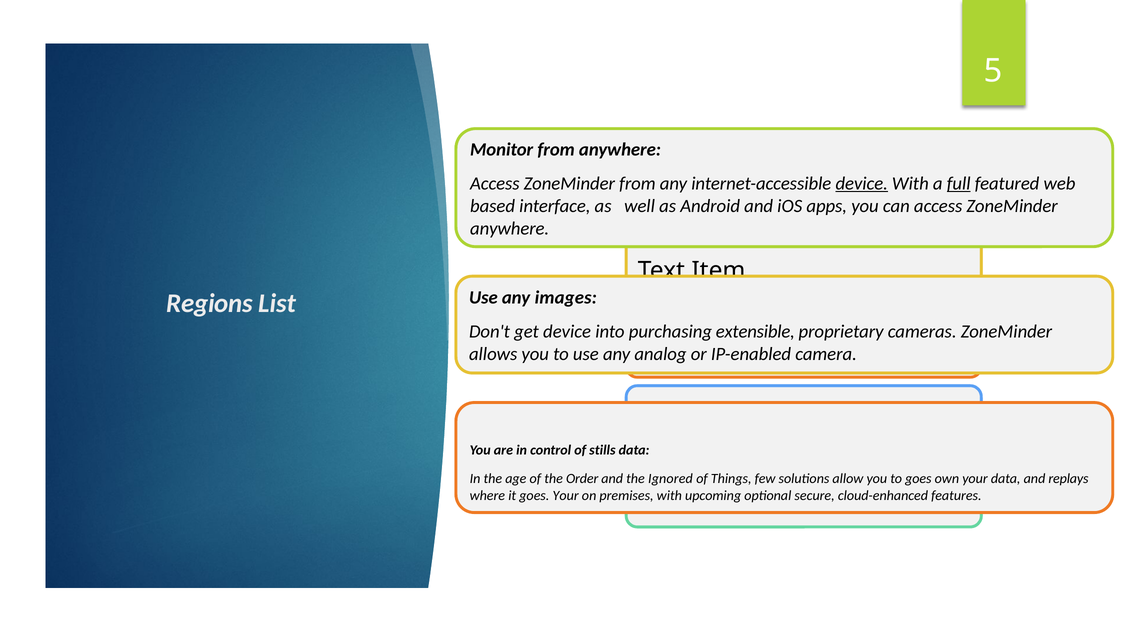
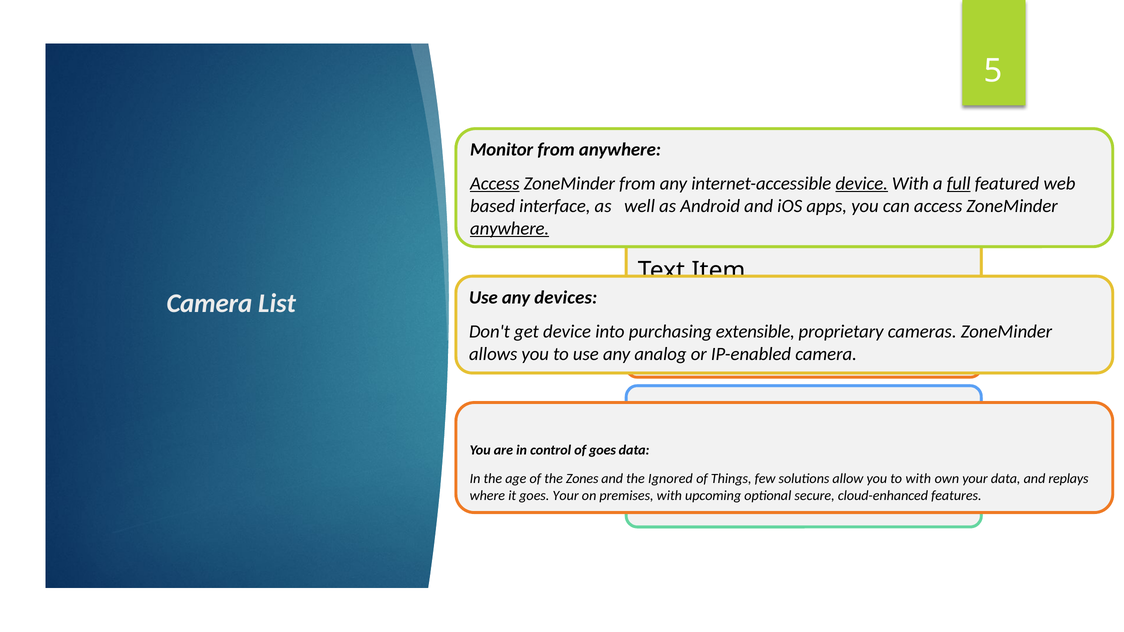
Access underline: none -> present (495, 184)
anywhere underline: none -> present (510, 229)
images: images -> devices (566, 298)
Regions: Regions -> Camera (210, 304)
of stills: stills -> goes (603, 450)
Order: Order -> Zones (582, 479)
to goes: goes -> with (918, 479)
